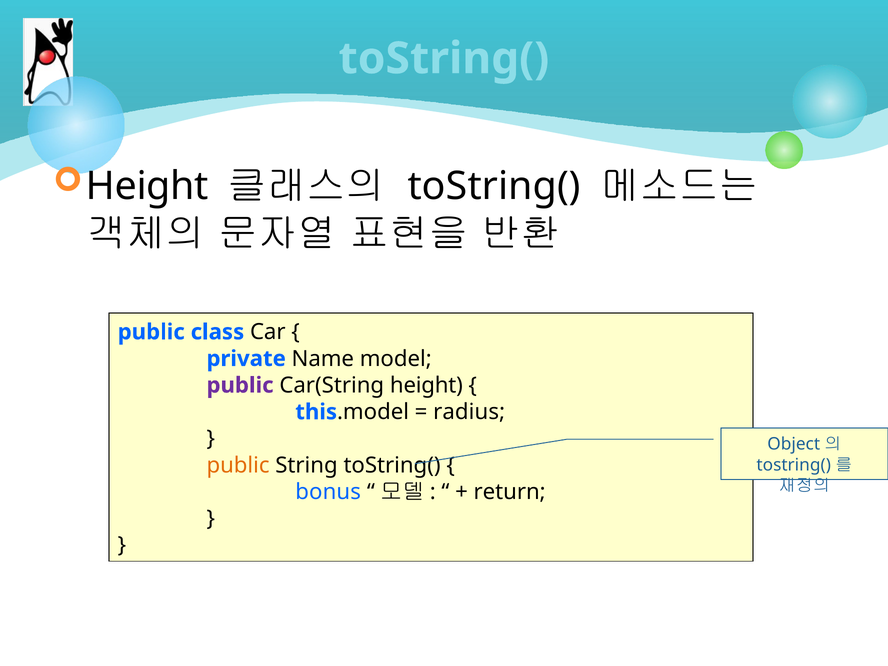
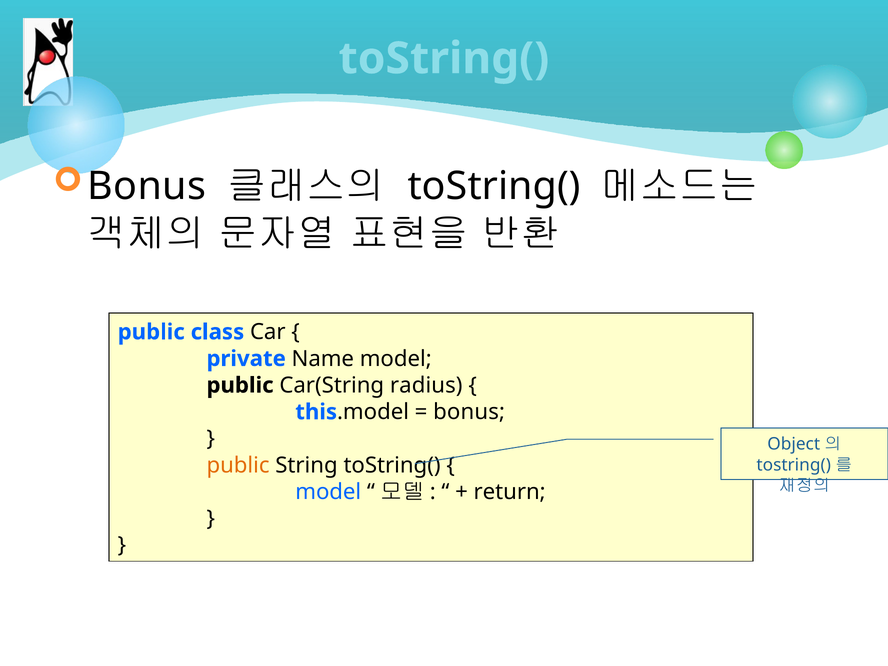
Height: Height -> Bonus (147, 186)
public colour: purple -> black (240, 385)
Car(String height: height -> radius (426, 385)
radius: radius -> bonus (469, 412)
bonus: bonus -> model (328, 492)
